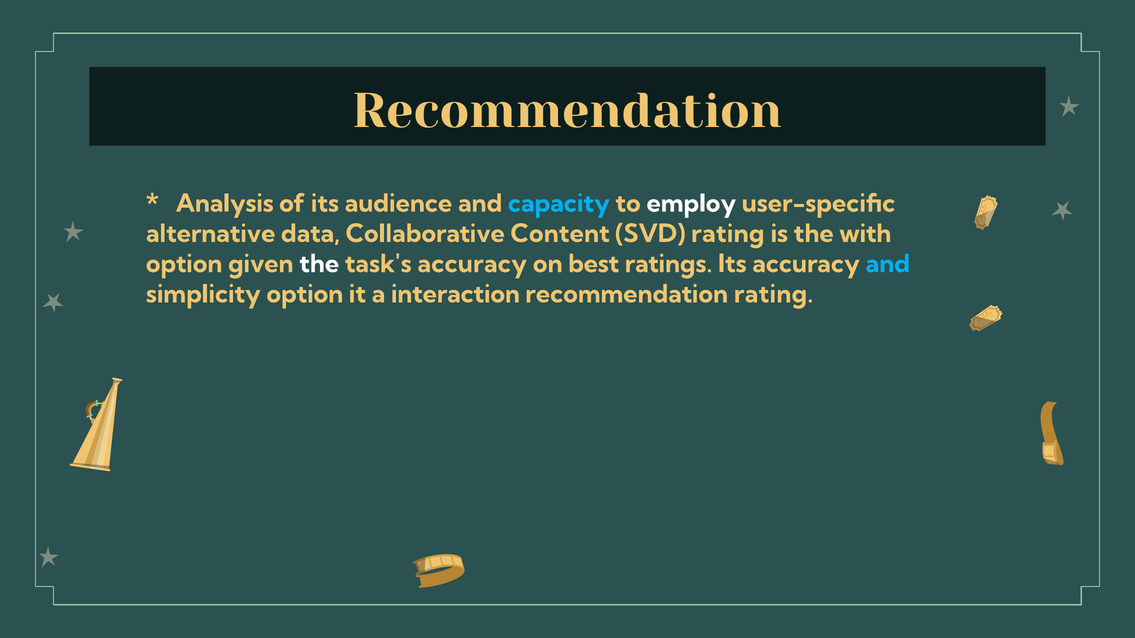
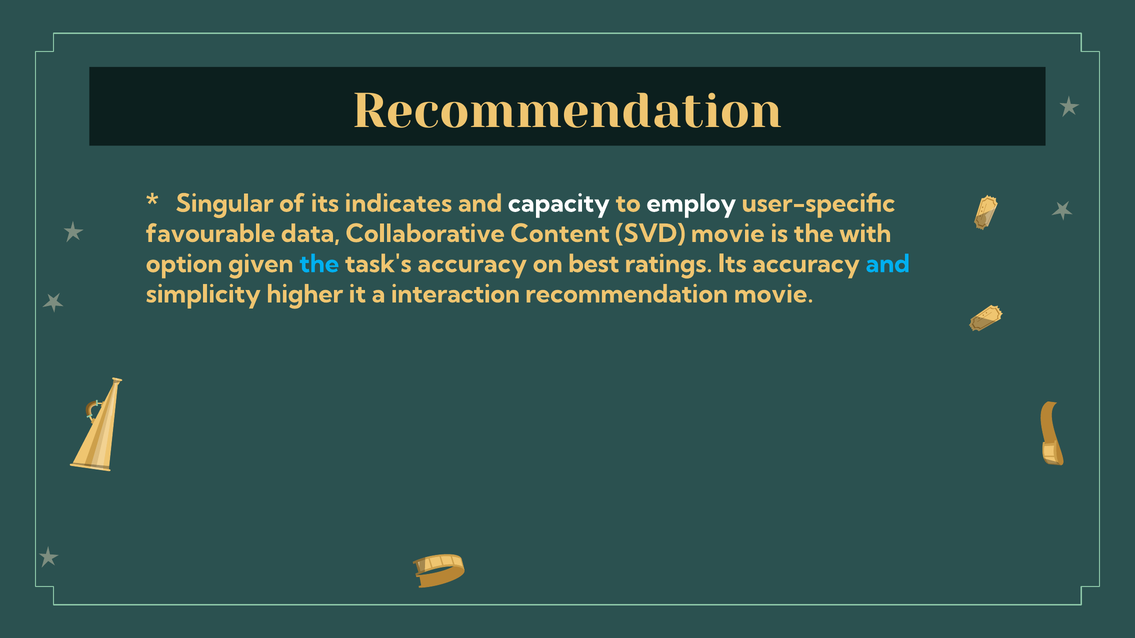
Analysis: Analysis -> Singular (225, 204)
audience: audience -> indicates (398, 204)
capacity colour: light blue -> white (559, 204)
alternative: alternative -> favourable (211, 234)
SVD rating: rating -> movie (728, 234)
the colour: white -> light blue (319, 264)
simplicity option: option -> higher (305, 294)
recommendation rating: rating -> movie (774, 294)
